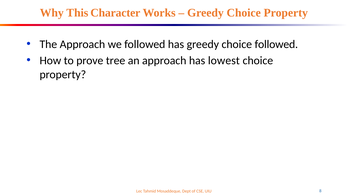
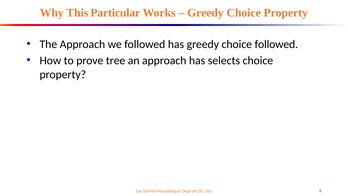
Character: Character -> Particular (115, 13)
lowest: lowest -> selects (224, 60)
